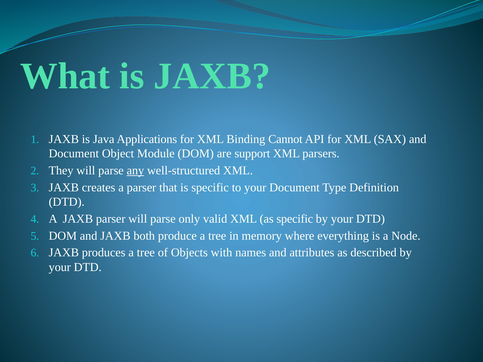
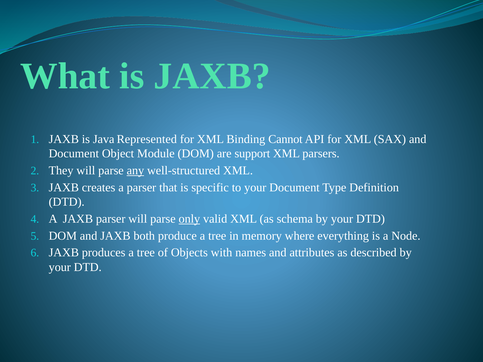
Applications: Applications -> Represented (147, 139)
only underline: none -> present (189, 219)
as specific: specific -> schema (295, 219)
